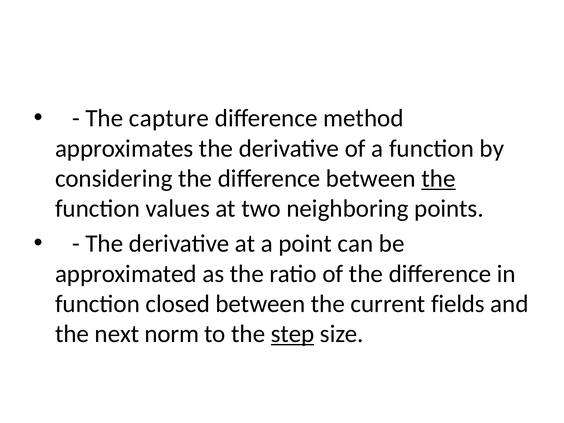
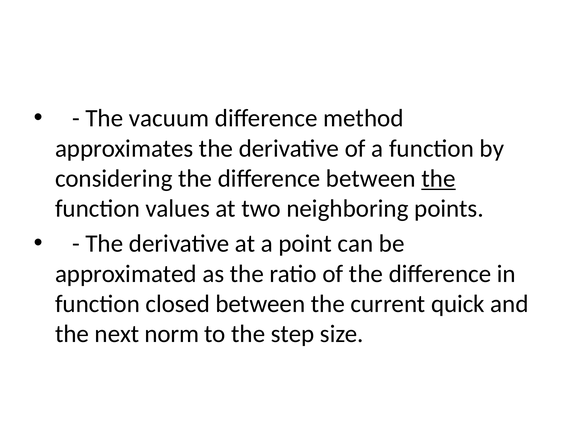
capture: capture -> vacuum (169, 118)
fields: fields -> quick (458, 304)
step underline: present -> none (293, 334)
